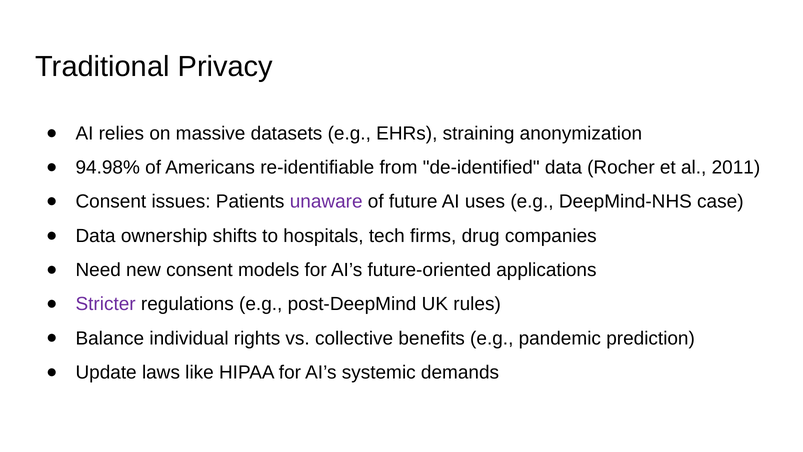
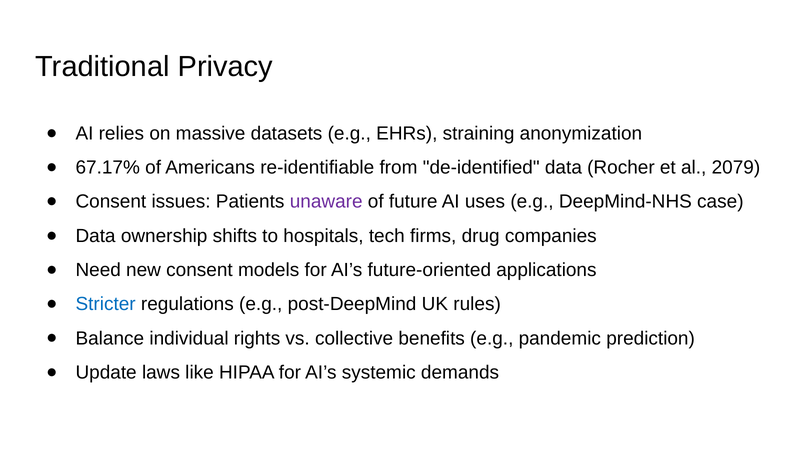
94.98%: 94.98% -> 67.17% (108, 167)
2011: 2011 -> 2079 (736, 167)
Stricter colour: purple -> blue (106, 304)
